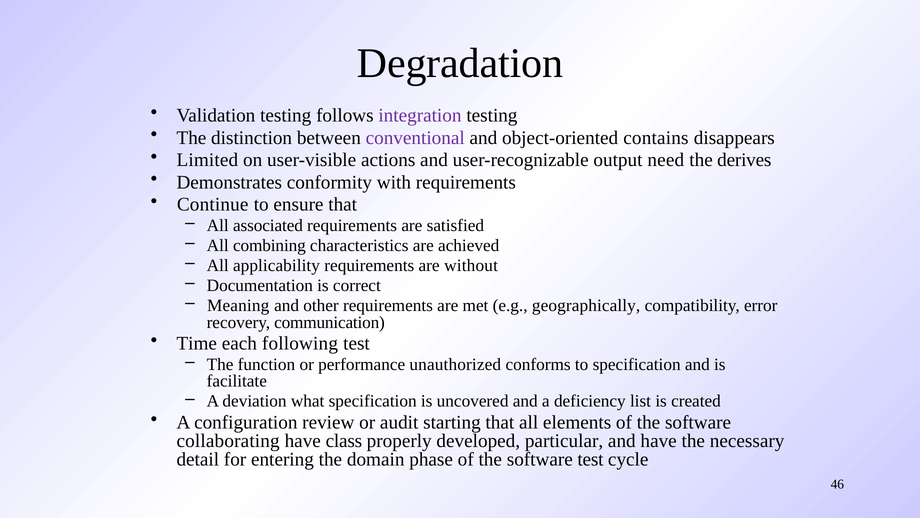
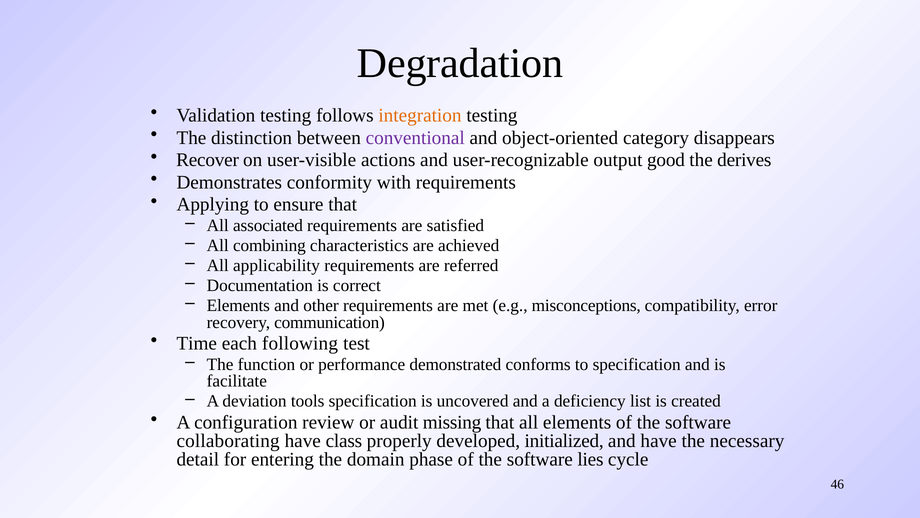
integration colour: purple -> orange (420, 115)
contains: contains -> category (656, 138)
Limited: Limited -> Recover (208, 160)
need: need -> good (666, 160)
Continue: Continue -> Applying (213, 204)
without: without -> referred (471, 265)
Meaning: Meaning -> Elements (238, 305)
geographically: geographically -> misconceptions (586, 305)
unauthorized: unauthorized -> demonstrated (455, 364)
what: what -> tools (308, 401)
starting: starting -> missing (452, 422)
particular: particular -> initialized (564, 441)
software test: test -> lies (590, 459)
